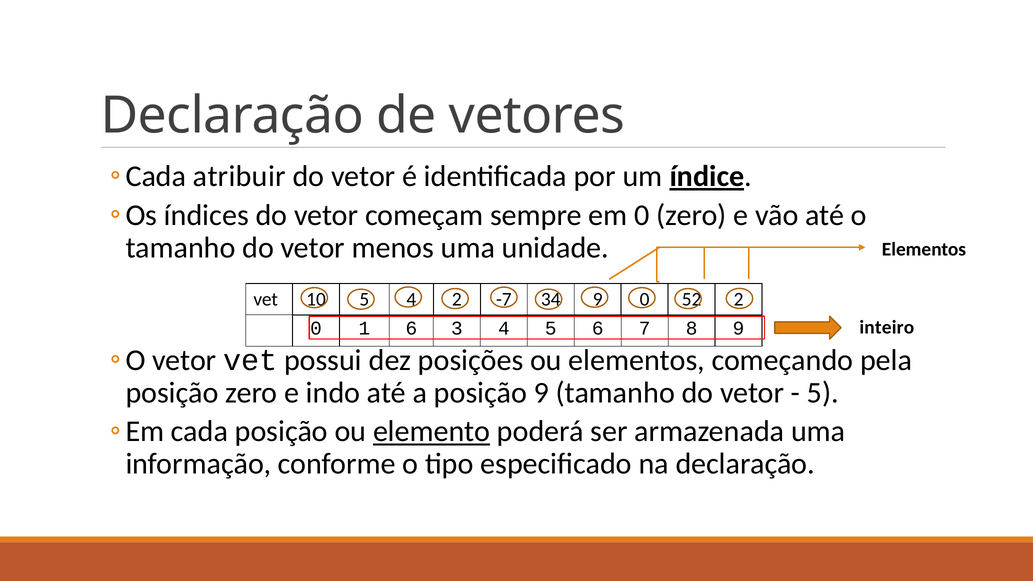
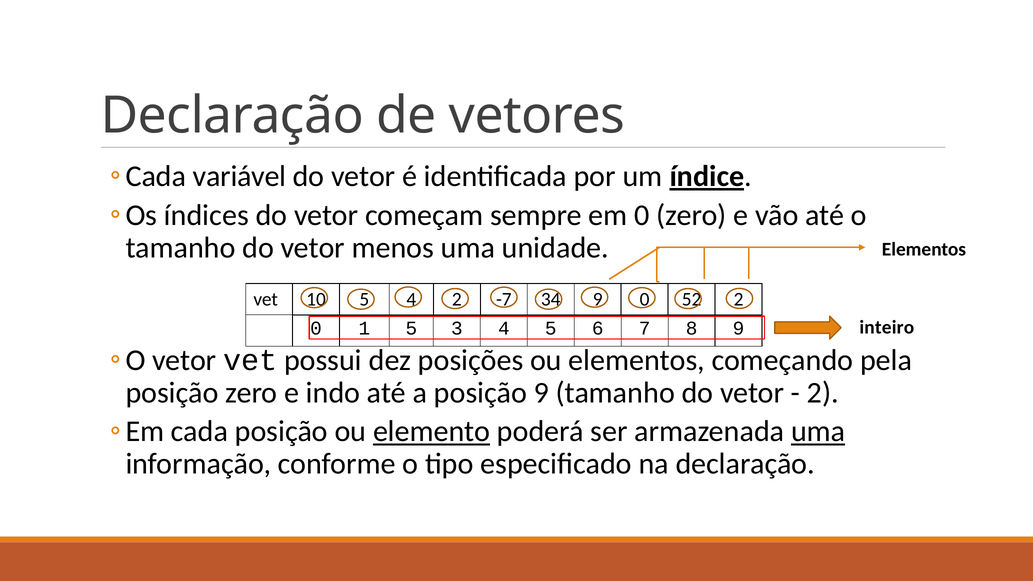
atribuir: atribuir -> variável (240, 176)
1 6: 6 -> 5 (411, 329)
5: 5 -> 2 (823, 393)
uma underline: none -> present (818, 432)
